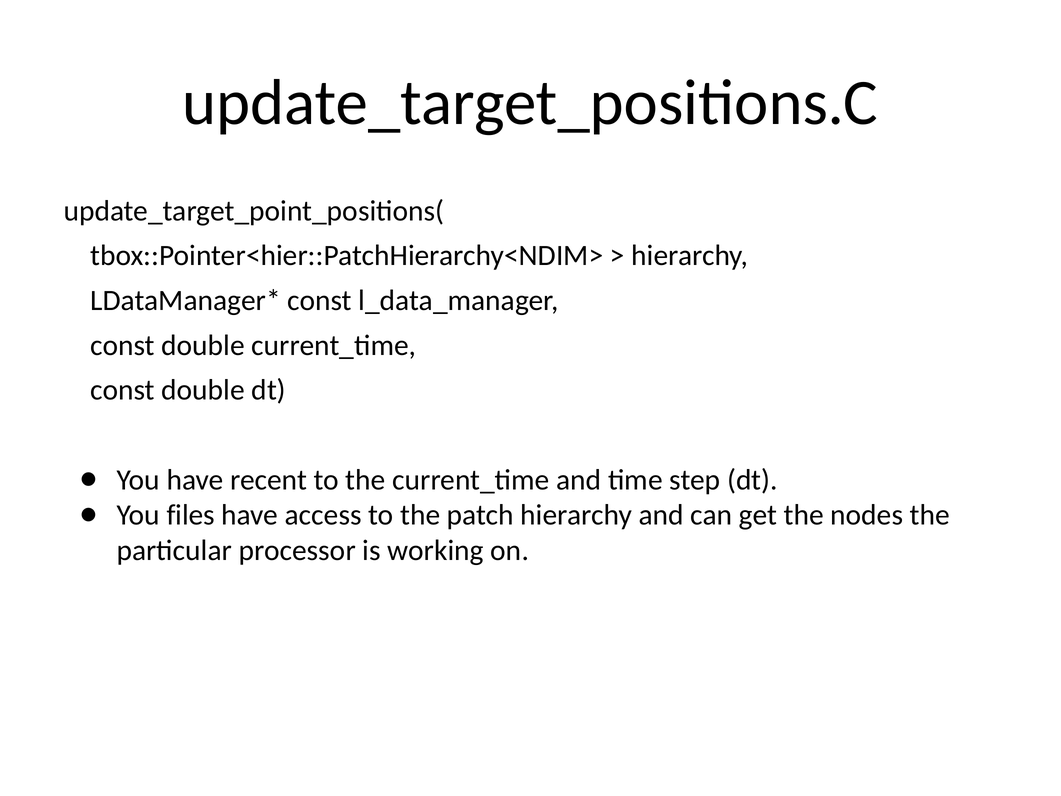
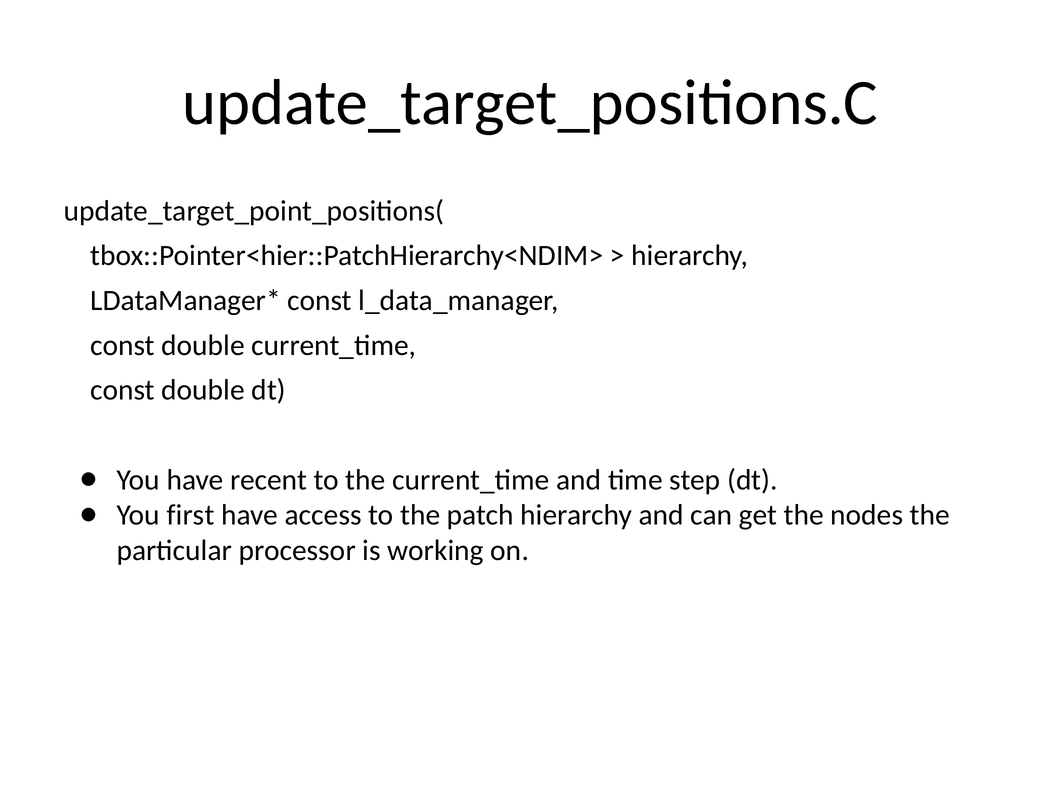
files: files -> first (191, 515)
